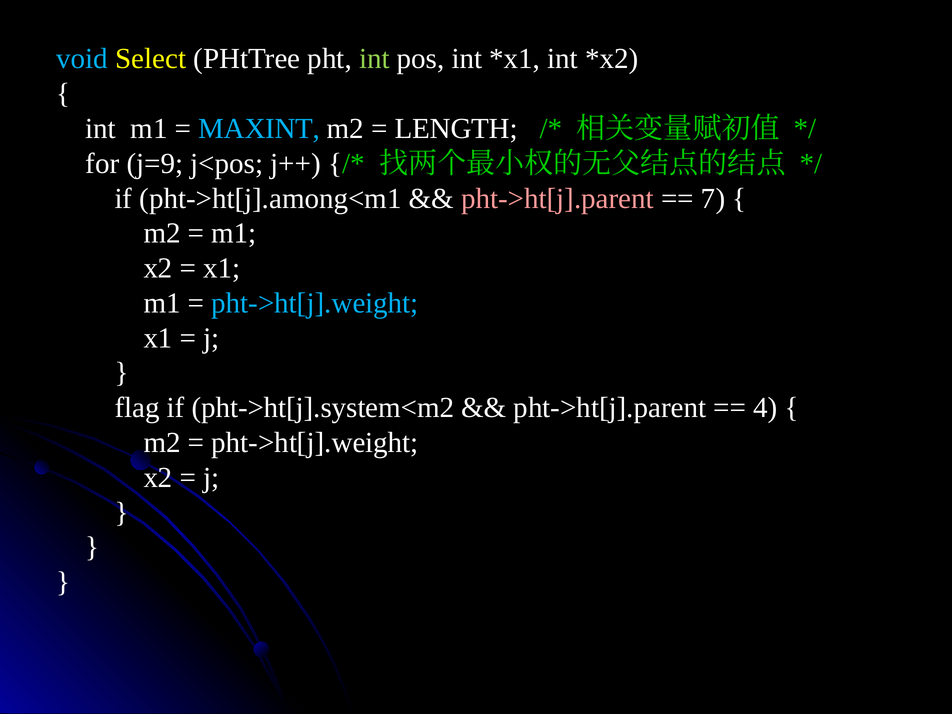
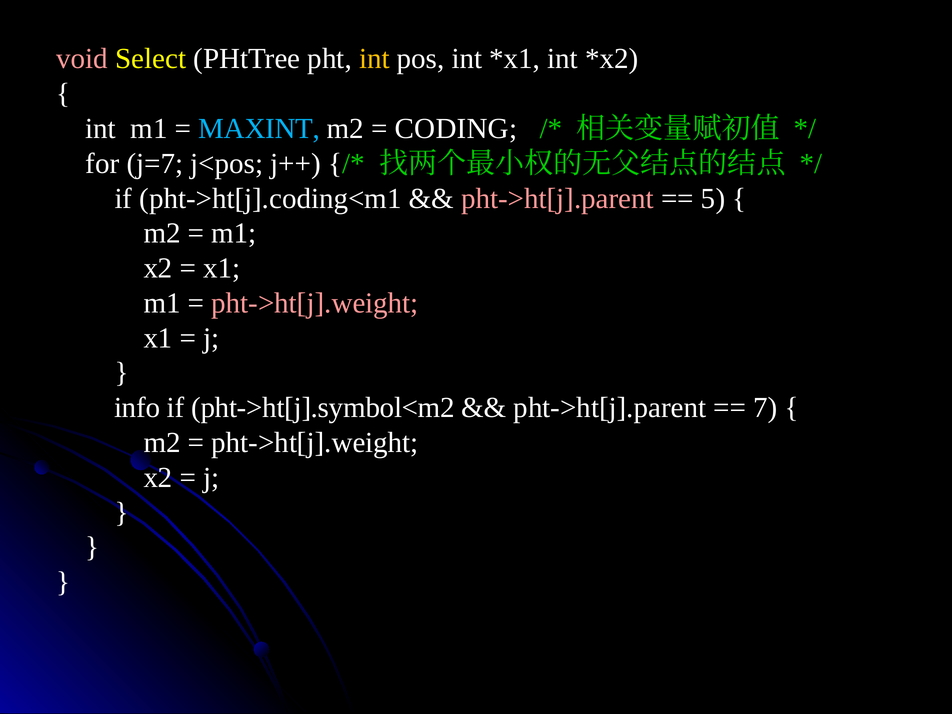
void colour: light blue -> pink (82, 59)
int colour: light green -> yellow (374, 59)
LENGTH: LENGTH -> CODING (456, 129)
j=9: j=9 -> j=7 (155, 164)
pht->ht[j].among<m1: pht->ht[j].among<m1 -> pht->ht[j].coding<m1 (270, 198)
7: 7 -> 5 (713, 198)
pht->ht[j].weight colour: light blue -> pink (315, 303)
flag: flag -> info (137, 408)
pht->ht[j].system<m2: pht->ht[j].system<m2 -> pht->ht[j].symbol<m2 (323, 408)
4: 4 -> 7 (765, 408)
